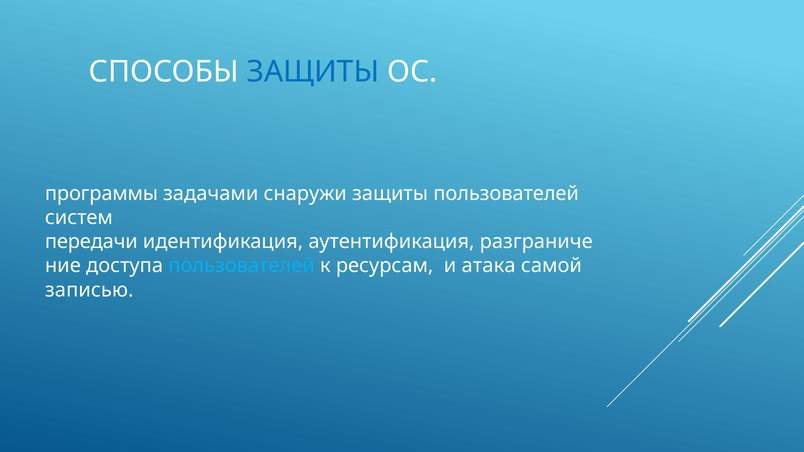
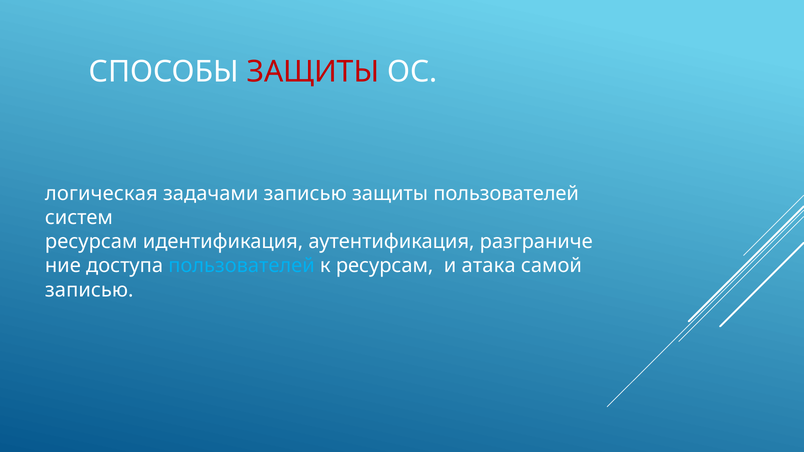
ЗАЩИТЫ colour: blue -> red (313, 72)
программы: программы -> логическая (101, 194)
задачами снаружи: снаружи -> записью (305, 194)
передачи: передачи -> ресурсам (91, 242)
